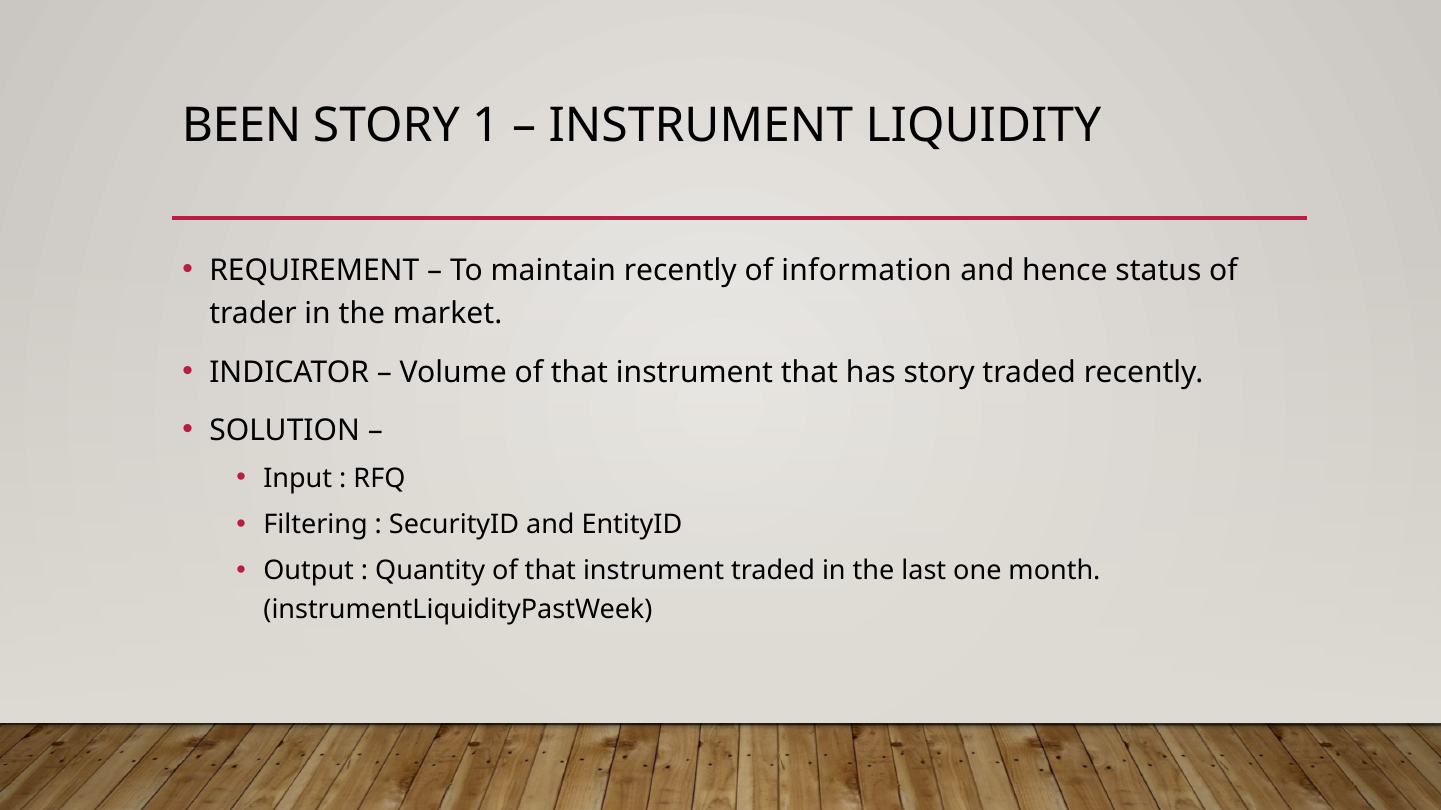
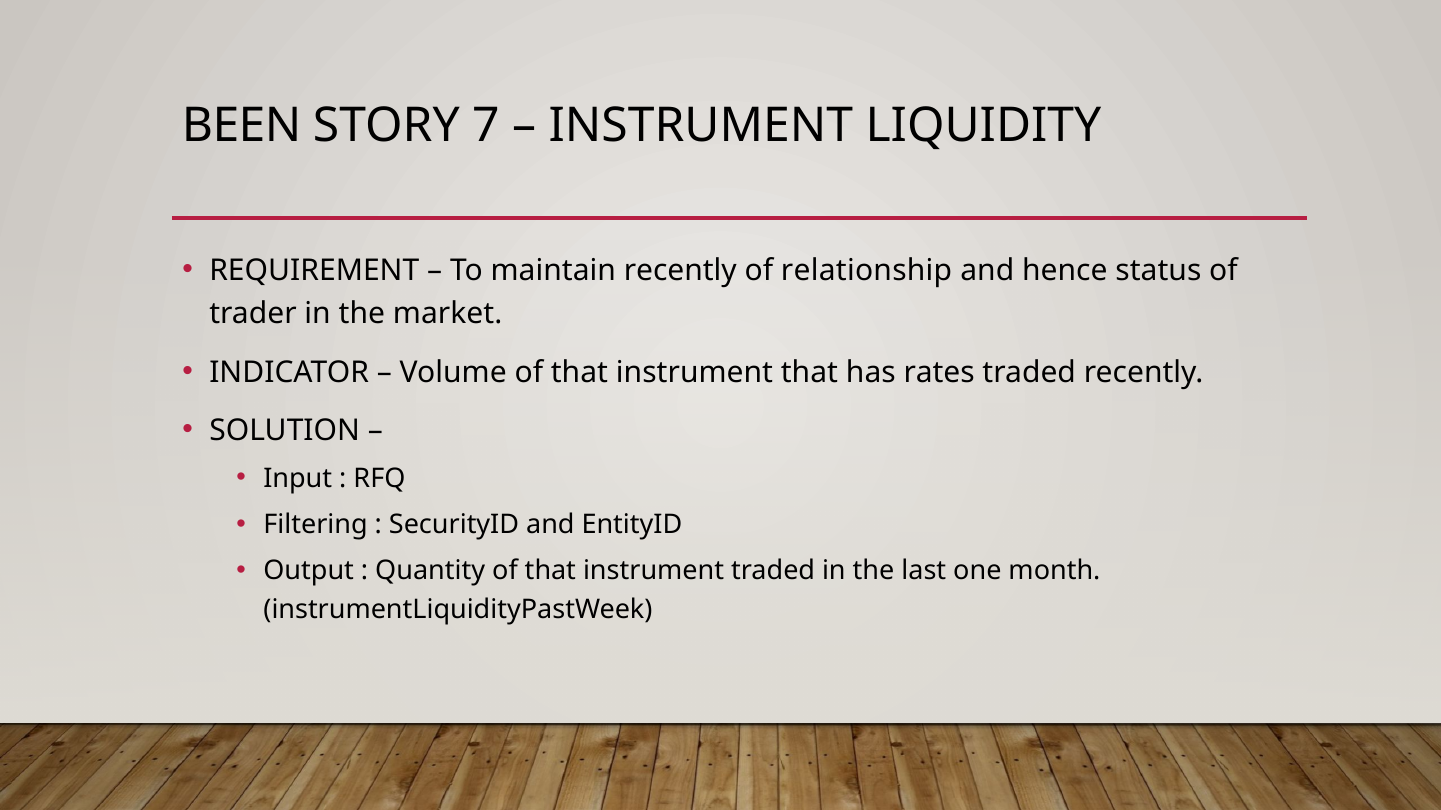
1: 1 -> 7 (486, 126)
information: information -> relationship (867, 271)
has story: story -> rates (939, 372)
